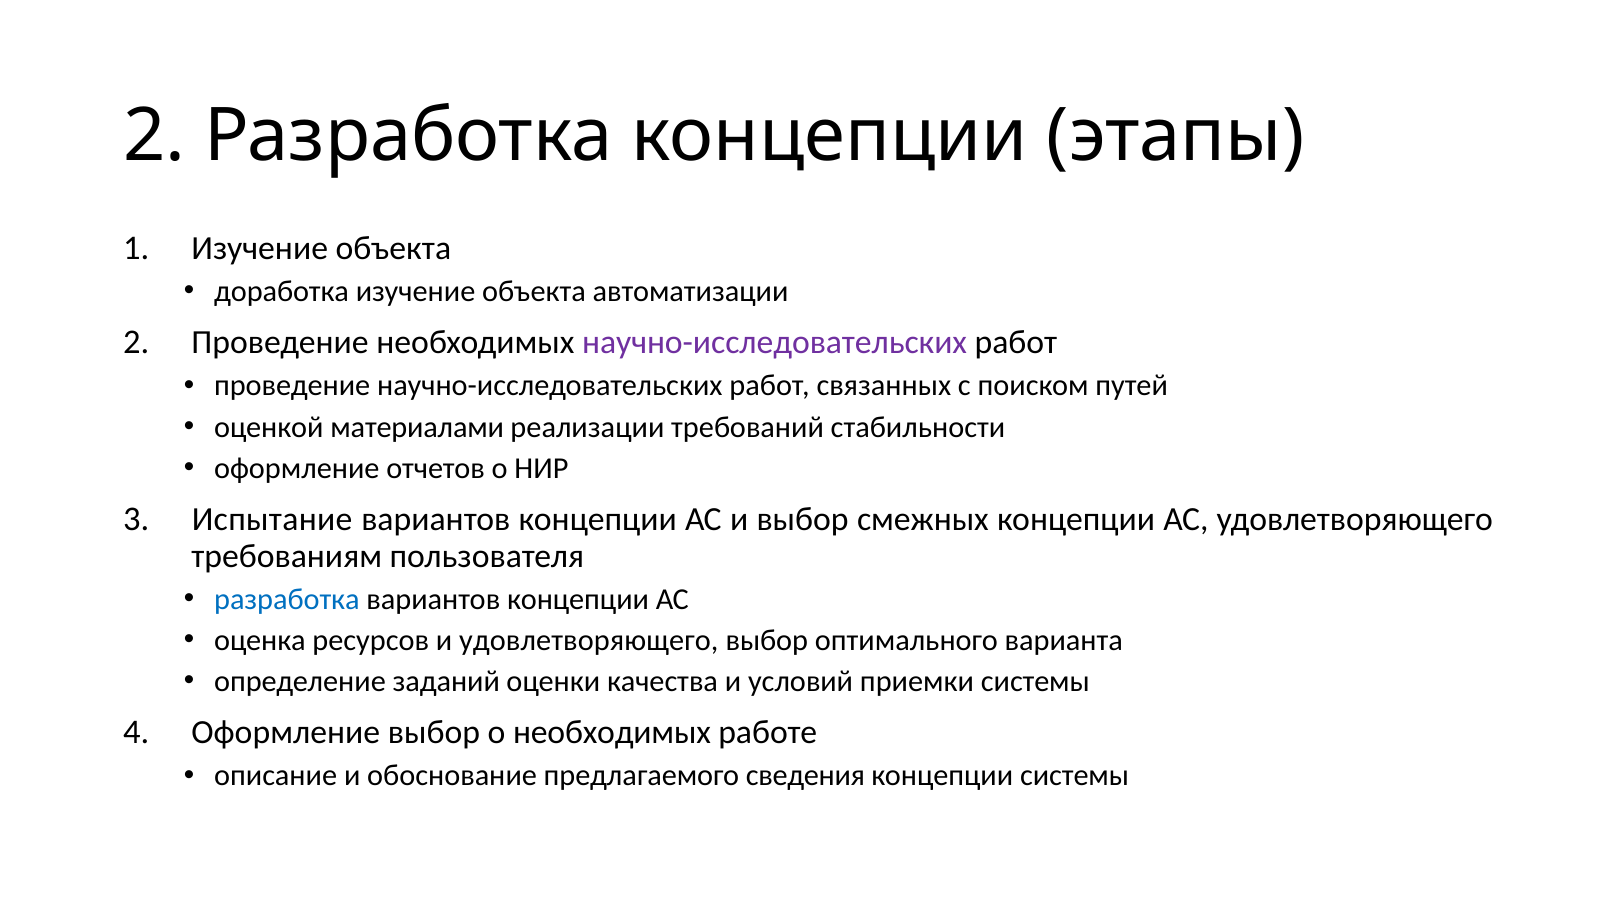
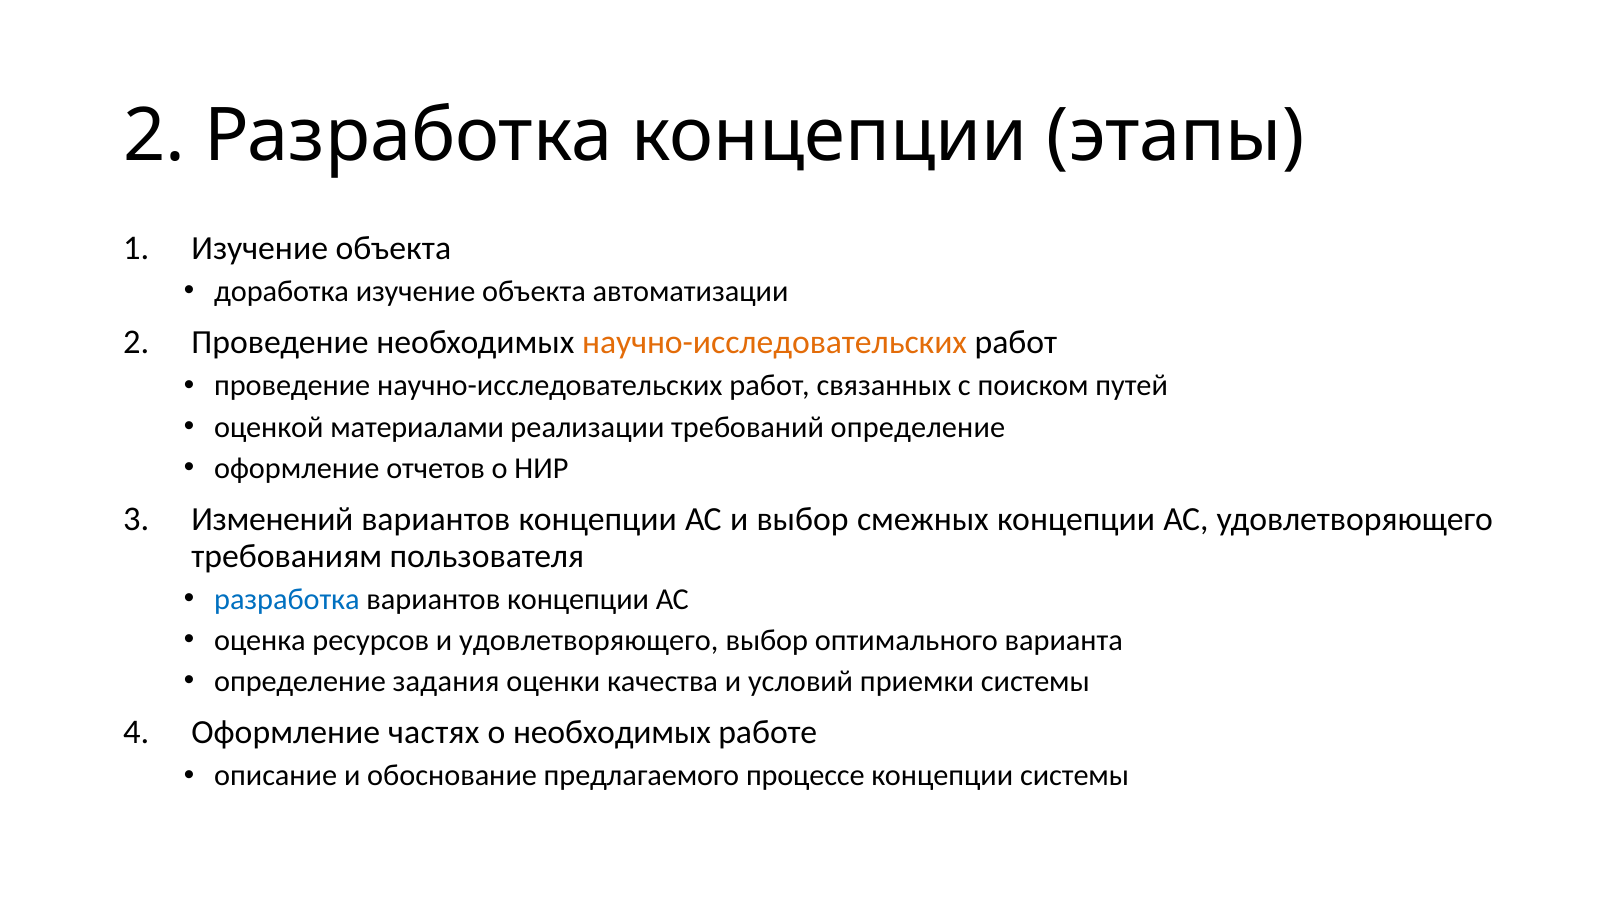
научно-исследовательских colour: purple -> orange (775, 343)
требований стабильности: стабильности -> определение (918, 427)
Испытание: Испытание -> Изменений (272, 519)
заданий: заданий -> задания (446, 681)
Оформление выбор: выбор -> частях (434, 732)
сведения: сведения -> процессе (805, 775)
